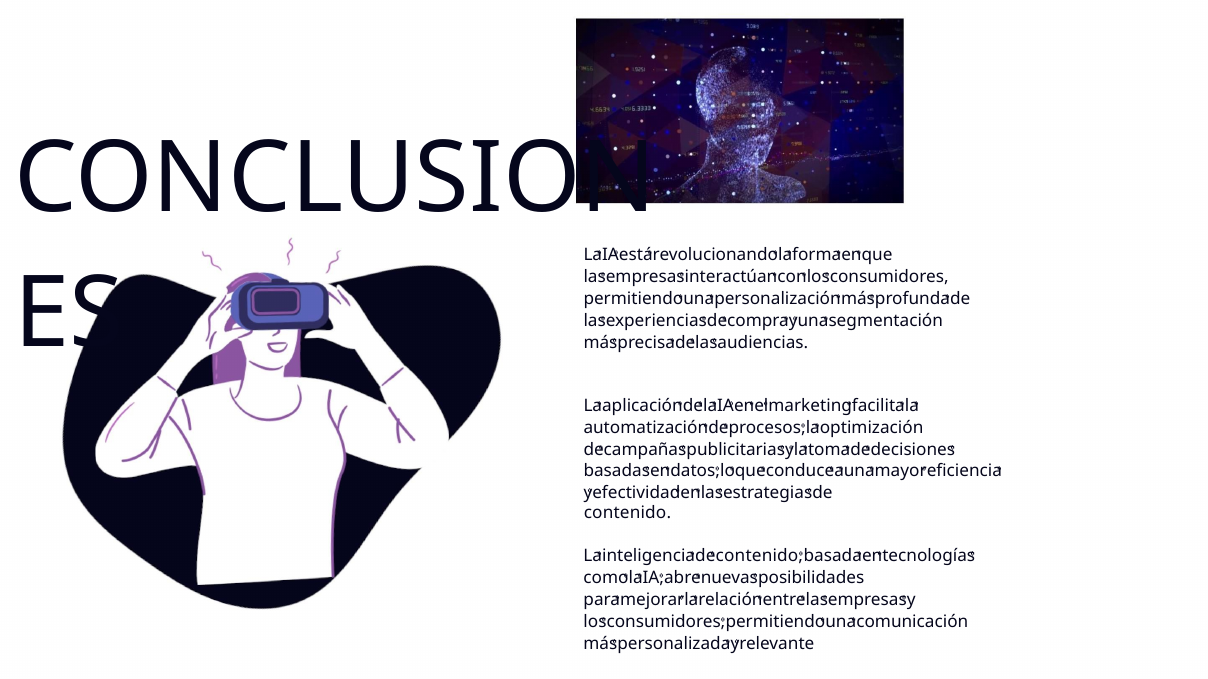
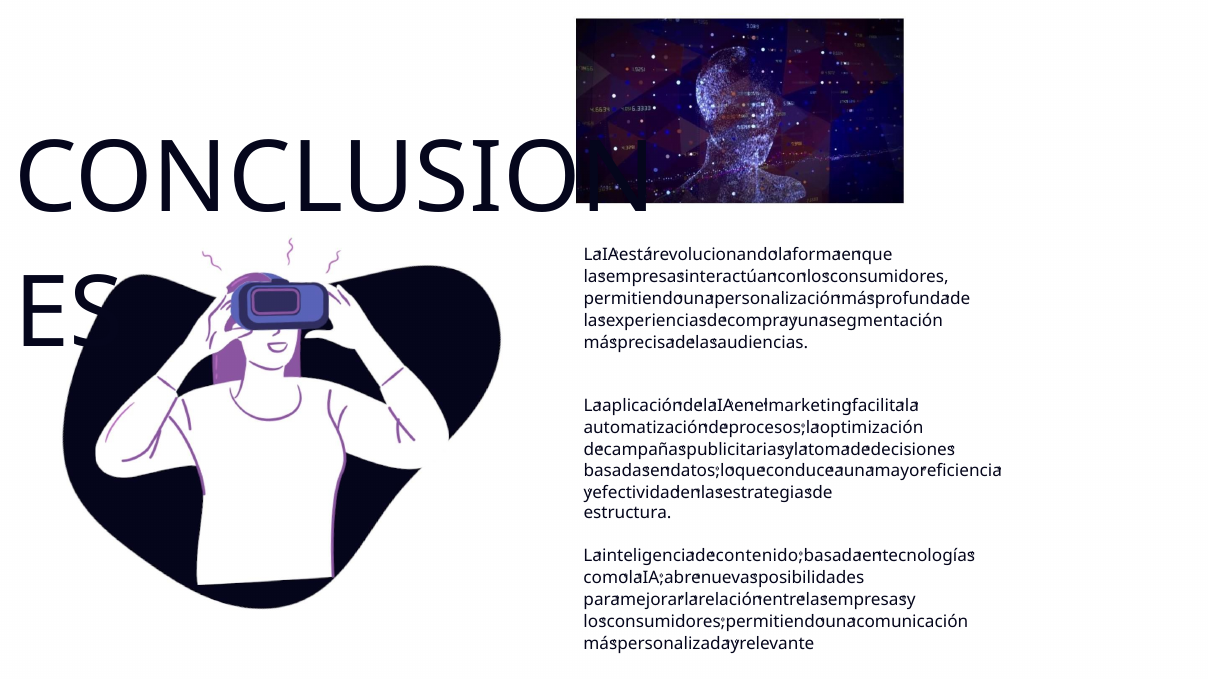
contenido: contenido -> estructura (628, 514)
